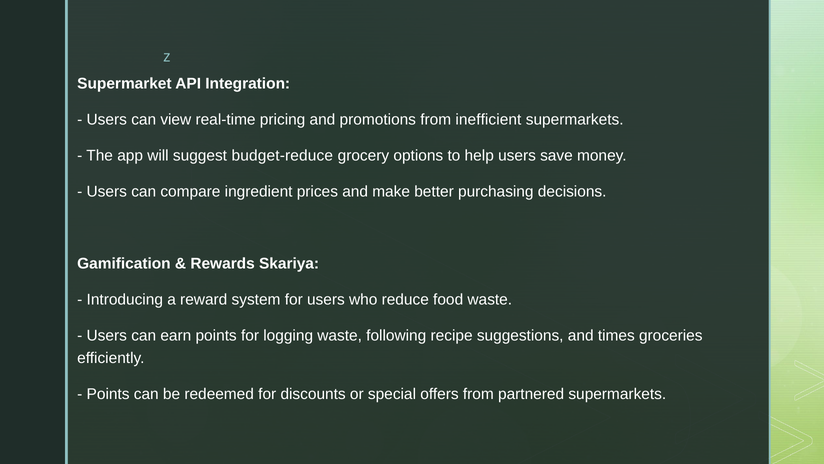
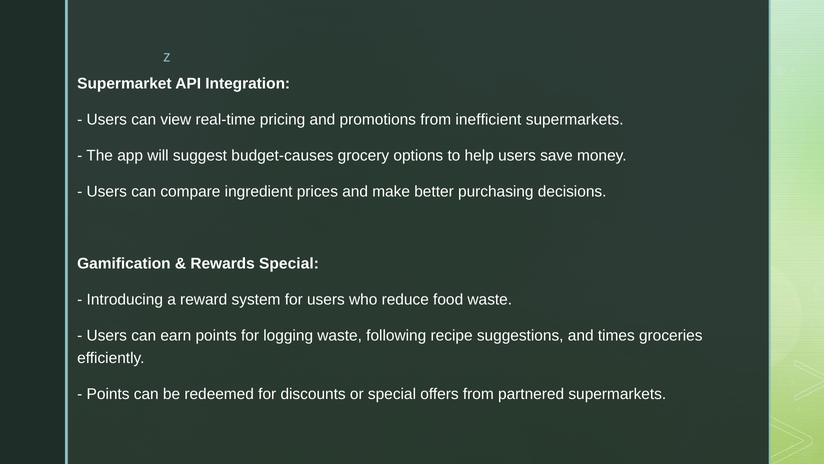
budget-reduce: budget-reduce -> budget-causes (282, 155)
Rewards Skariya: Skariya -> Special (289, 263)
